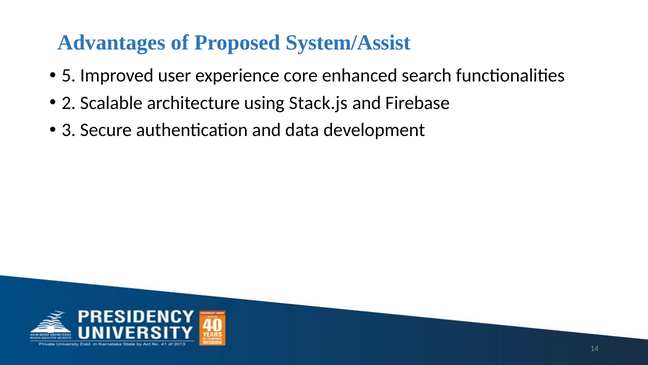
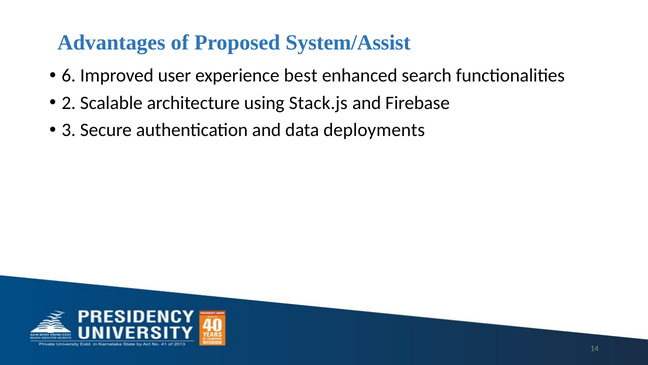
5: 5 -> 6 (69, 75)
core: core -> best (301, 75)
development: development -> deployments (374, 130)
